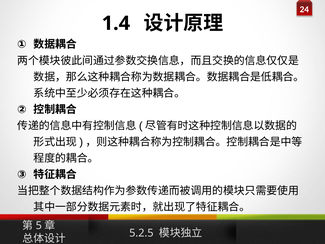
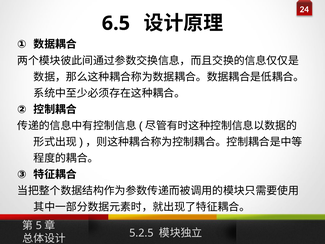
1.4: 1.4 -> 6.5 (116, 23)
